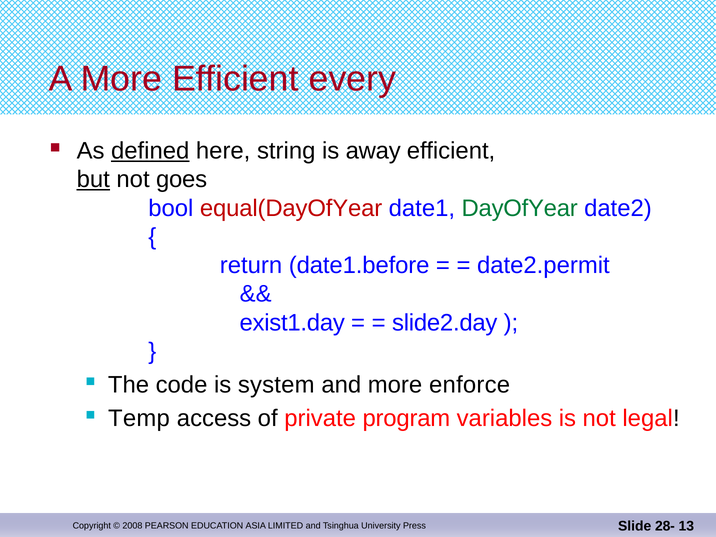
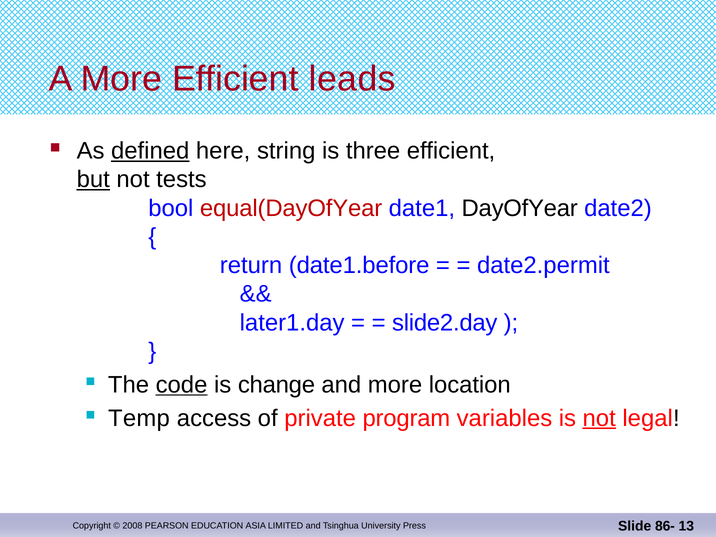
every: every -> leads (352, 79)
away: away -> three (373, 151)
goes: goes -> tests (181, 179)
DayOfYear colour: green -> black (520, 208)
exist1.day: exist1.day -> later1.day (292, 323)
code underline: none -> present (182, 385)
system: system -> change (276, 385)
enforce: enforce -> location (470, 385)
not underline: none -> present (599, 418)
28-: 28- -> 86- (665, 526)
